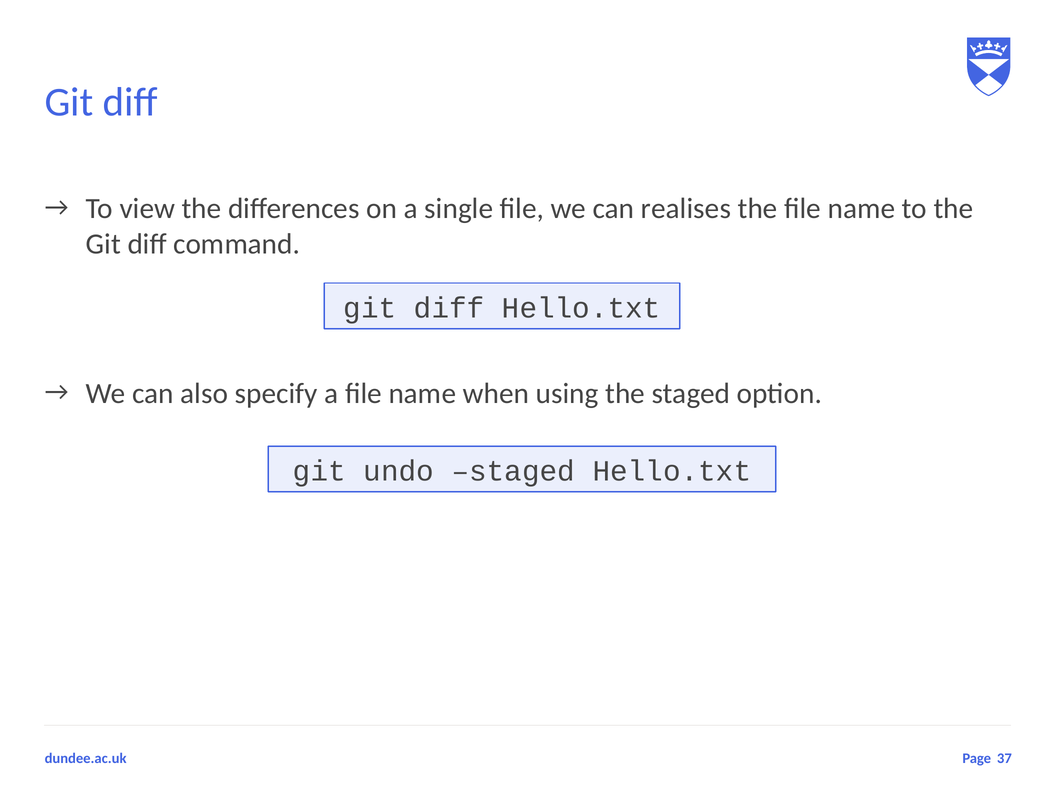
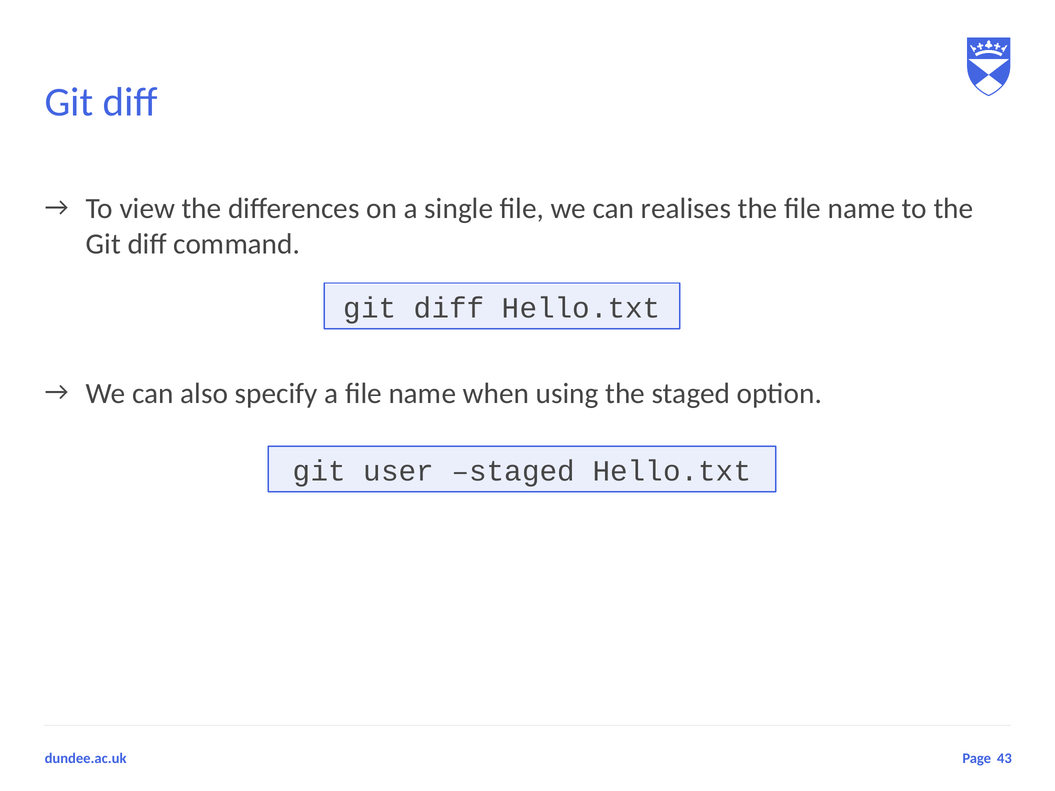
undo: undo -> user (399, 471)
37: 37 -> 43 (1004, 758)
